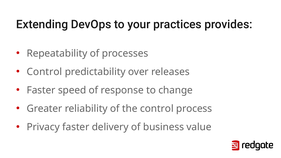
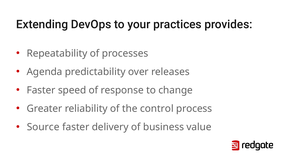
Control: Control -> Agenda (45, 72)
Privacy: Privacy -> Source (43, 127)
